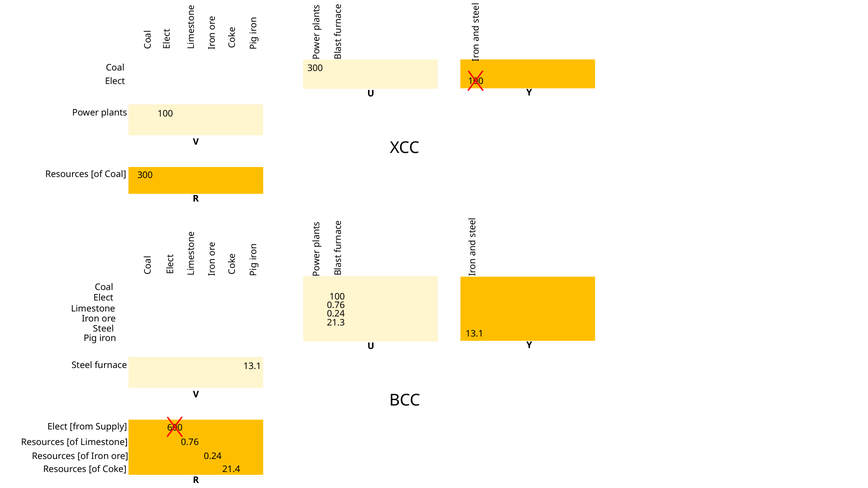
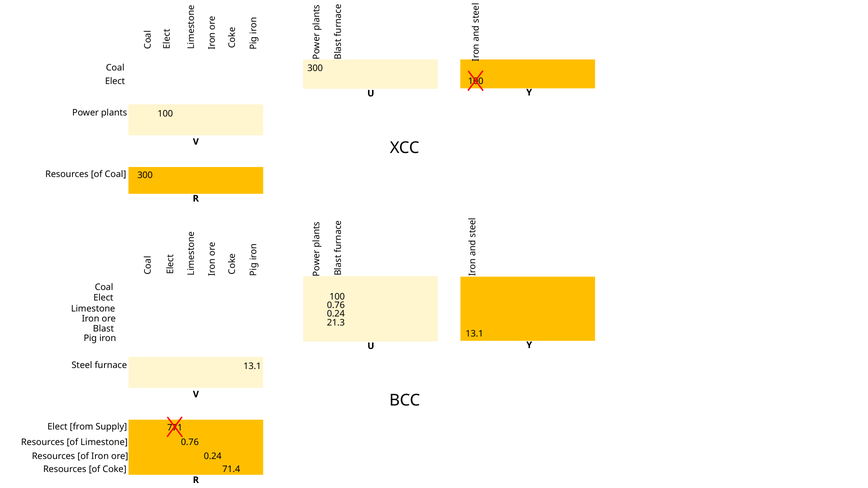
Steel: Steel -> Blast (103, 329)
600: 600 -> 771 (175, 428)
21.4: 21.4 -> 71.4 (231, 470)
